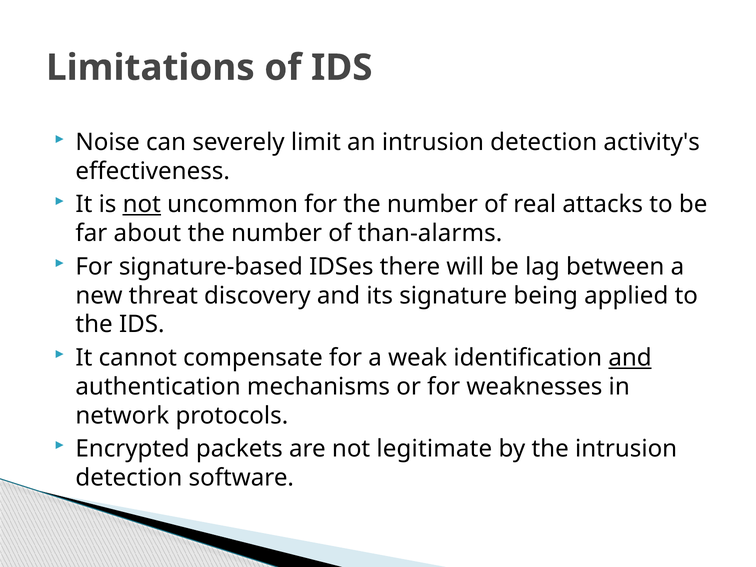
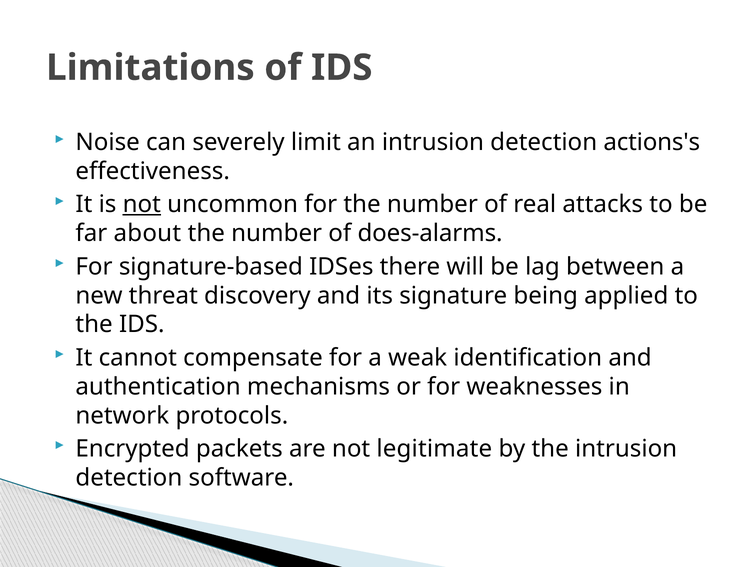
activity's: activity's -> actions's (652, 142)
than-alarms: than-alarms -> does-alarms (430, 233)
and underline: present -> none (630, 358)
